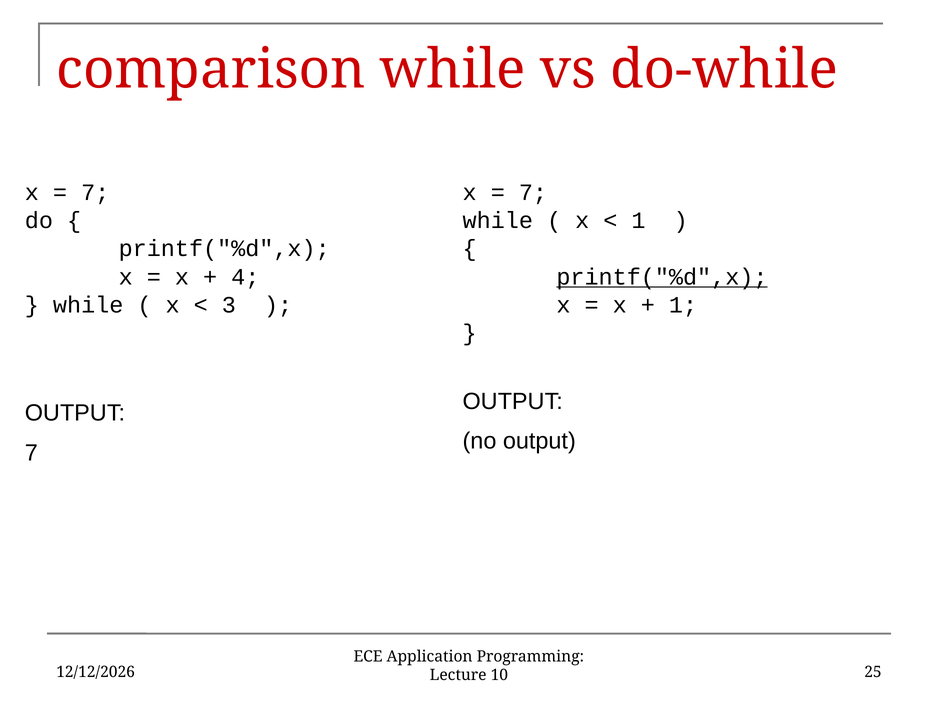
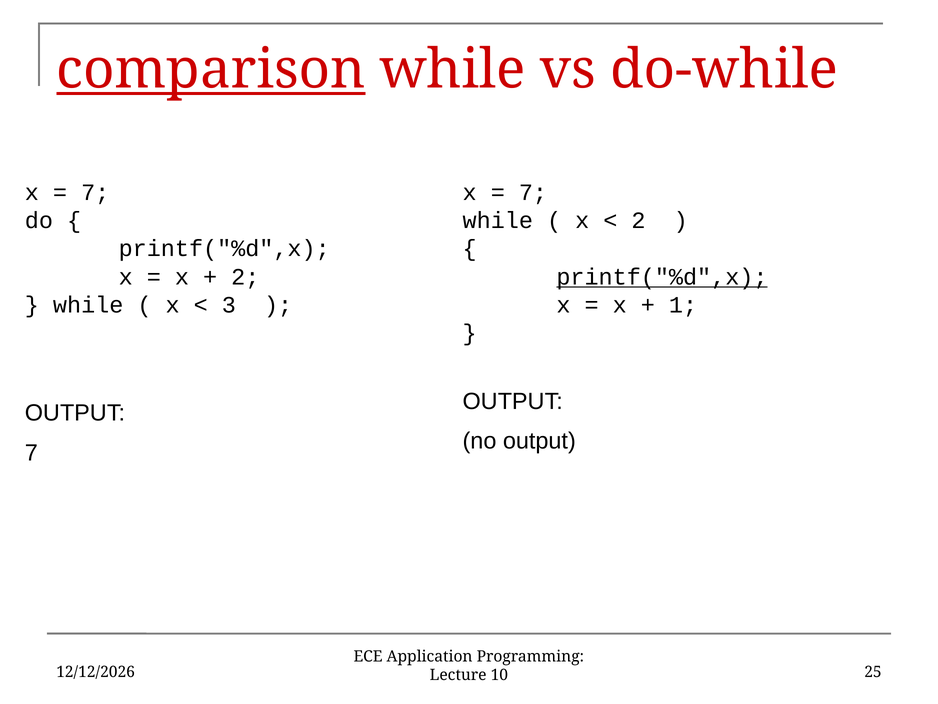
comparison underline: none -> present (211, 70)
1: 1 -> 2 (638, 220)
4: 4 -> 2 (245, 277)
